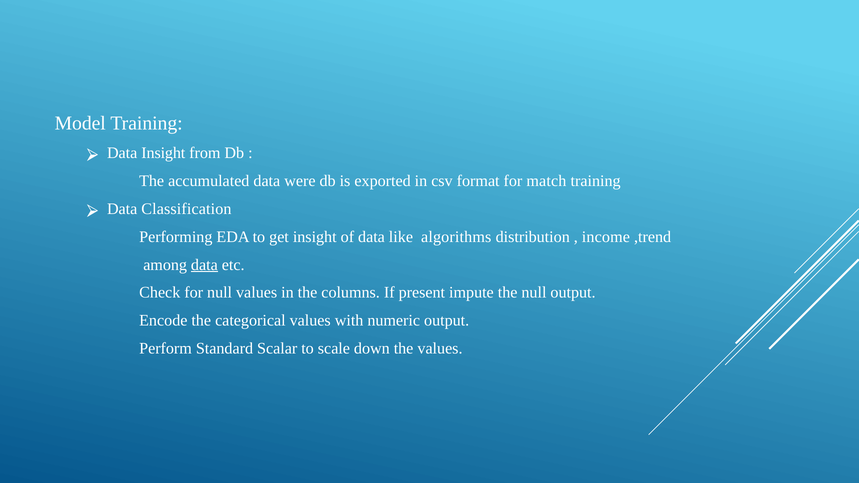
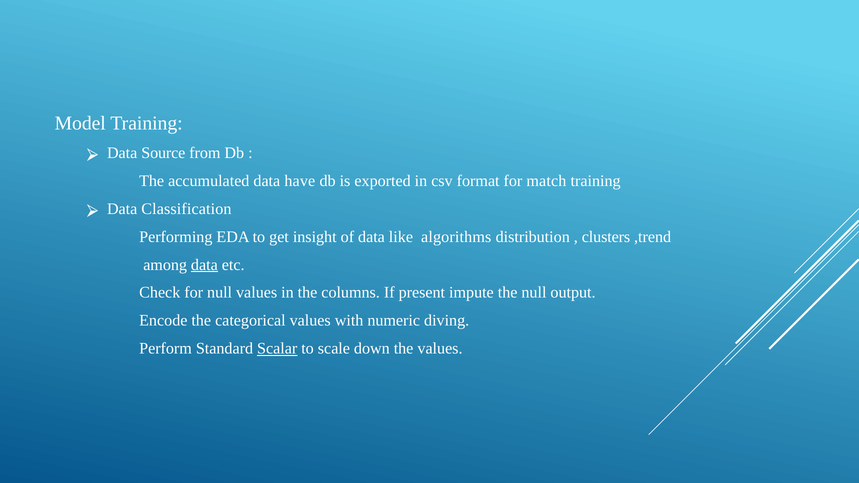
Data Insight: Insight -> Source (163, 153)
were: were -> have (300, 181)
income: income -> clusters (606, 237)
numeric output: output -> diving (447, 321)
Scalar underline: none -> present (277, 349)
